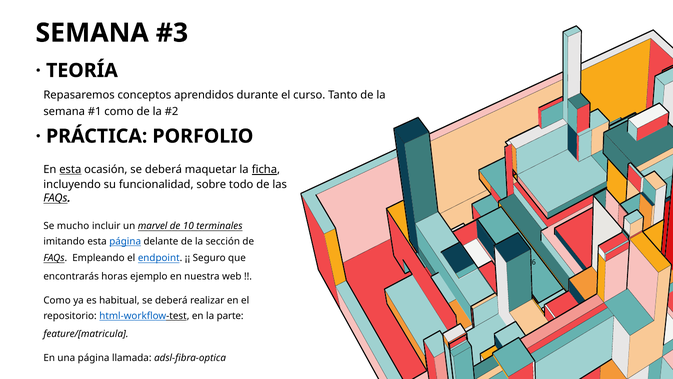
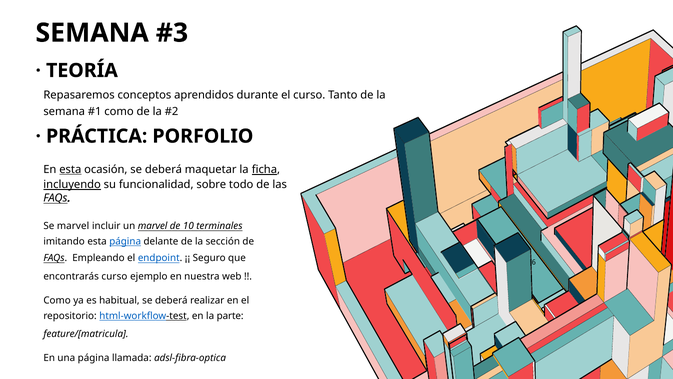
incluyendo underline: none -> present (72, 184)
Se mucho: mucho -> marvel (73, 226)
encontrarás horas: horas -> curso (114, 276)
